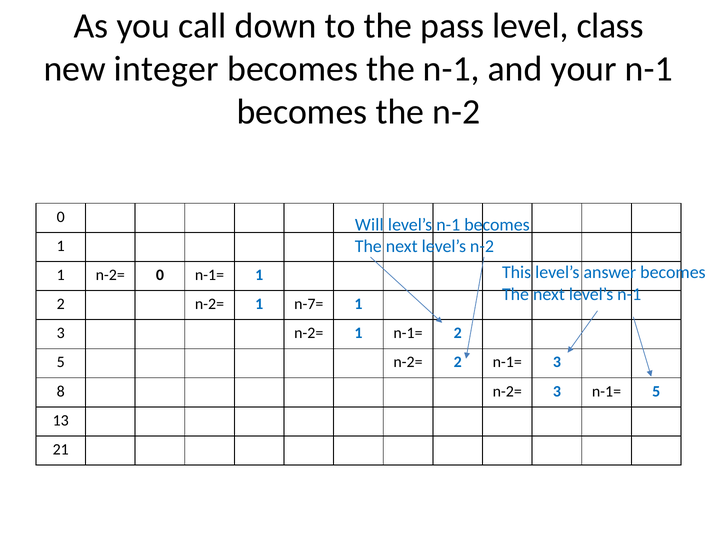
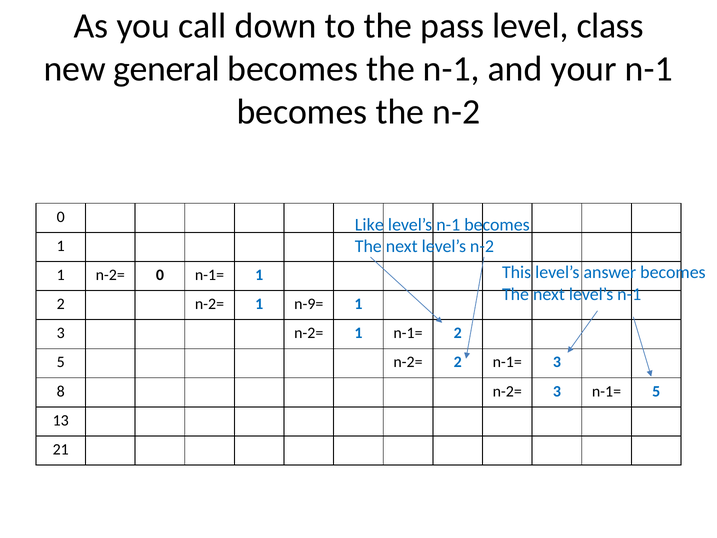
integer: integer -> general (167, 69)
Will: Will -> Like (369, 225)
n-7=: n-7= -> n-9= (309, 304)
